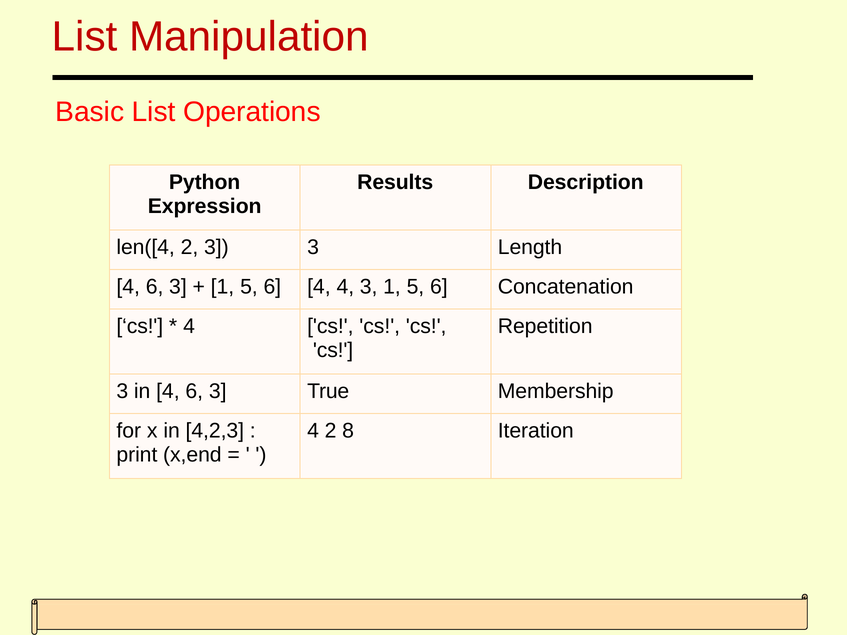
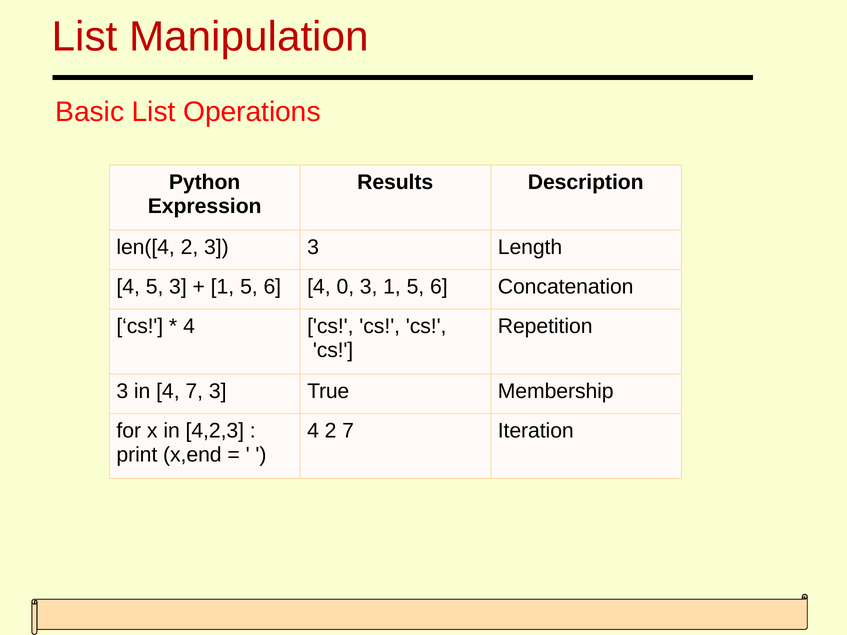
6: 6 -> 5 (155, 287)
4 4: 4 -> 0 (345, 287)
in 4 6: 6 -> 7 (194, 391)
2 8: 8 -> 7 (348, 431)
